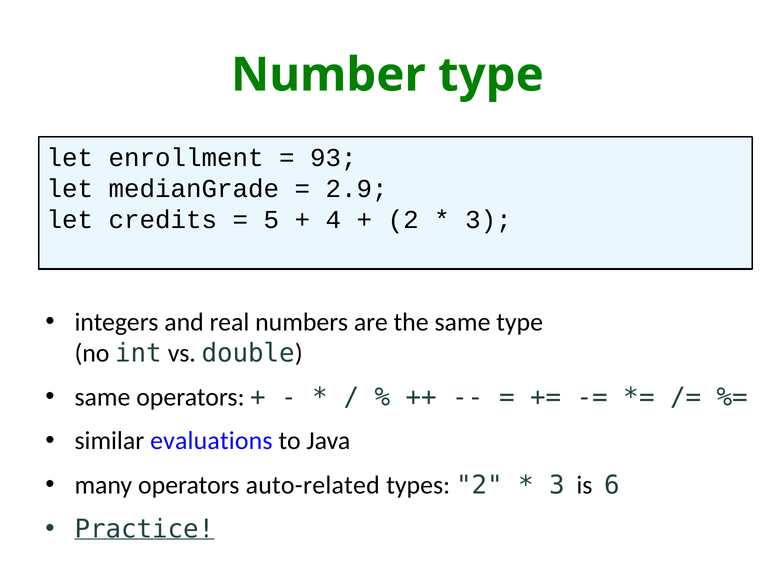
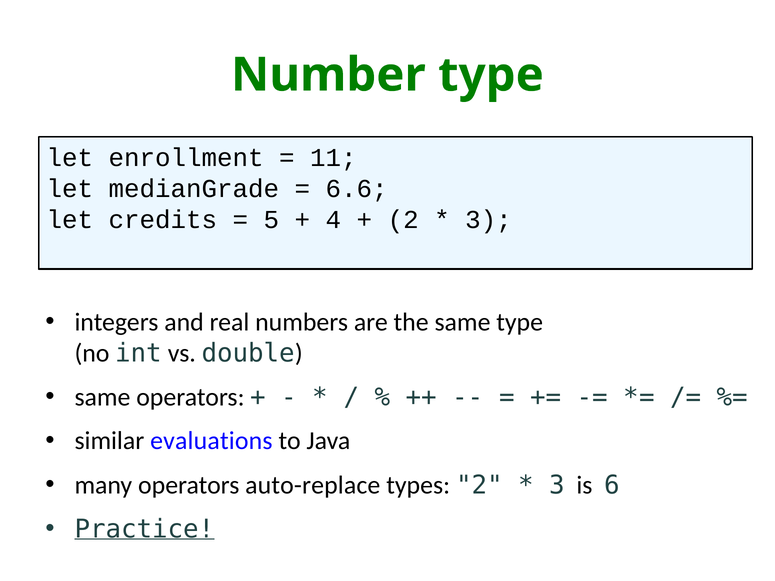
93: 93 -> 11 (333, 158)
2.9: 2.9 -> 6.6 (357, 189)
auto-related: auto-related -> auto-replace (313, 486)
